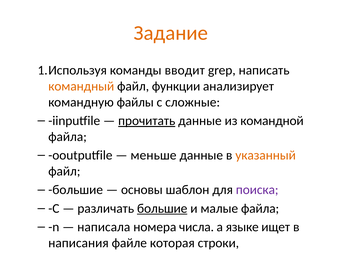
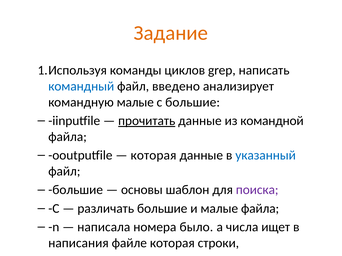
вводит: вводит -> циклов (185, 70)
командный colour: orange -> blue (81, 86)
функции: функции -> введено (176, 86)
командную файлы: файлы -> малые (135, 102)
с сложные: сложные -> большие (193, 102)
меньше: меньше -> которая (153, 156)
указанный colour: orange -> blue (266, 156)
большие underline: present -> none (162, 209)
числа: числа -> было (196, 227)
языке: языке -> числа (242, 227)
